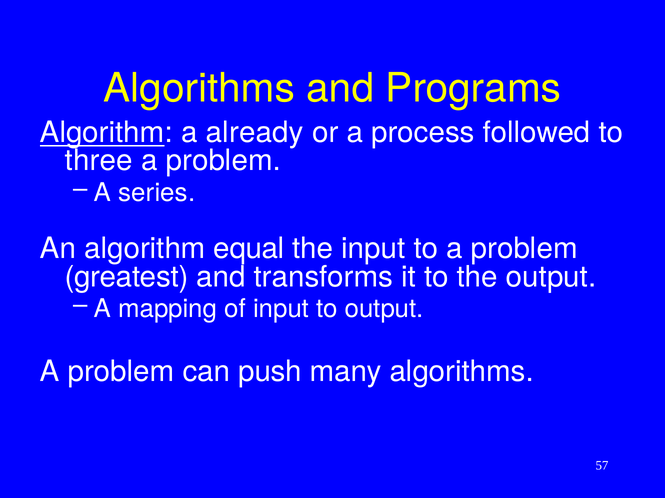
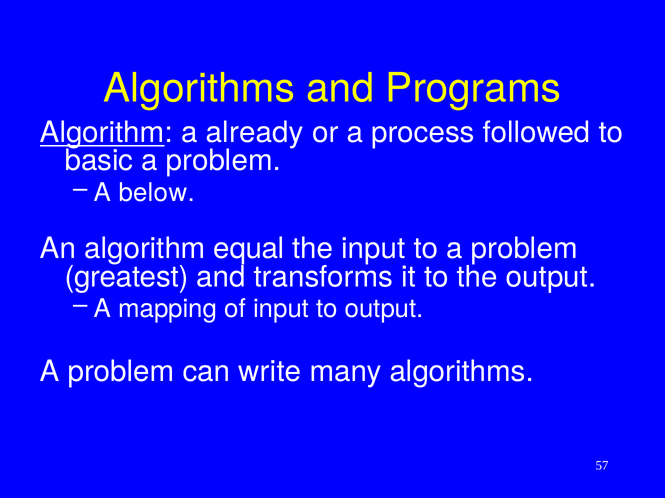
three: three -> basic (99, 161)
series: series -> below (157, 193)
push: push -> write (270, 372)
